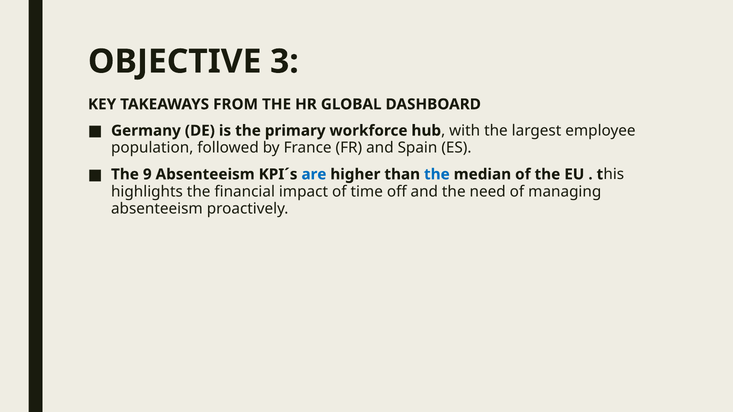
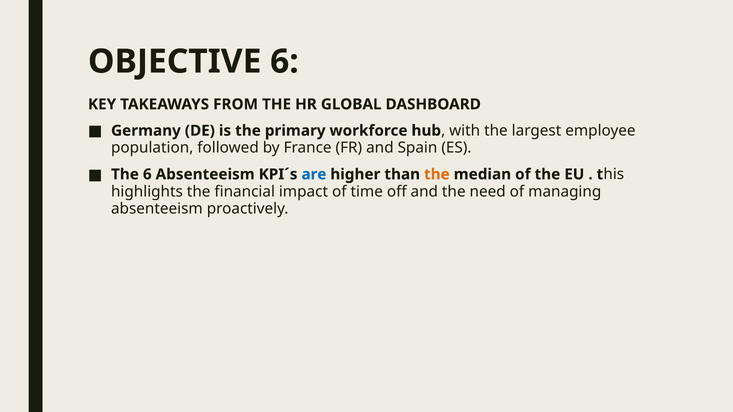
OBJECTIVE 3: 3 -> 6 (284, 62)
The 9: 9 -> 6 (147, 174)
the colour: blue -> orange (437, 174)
